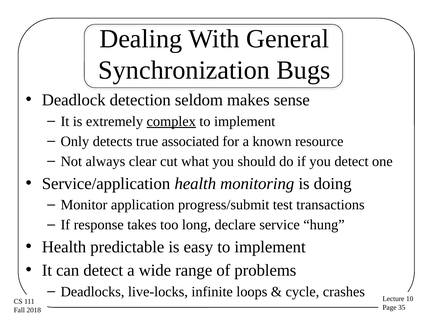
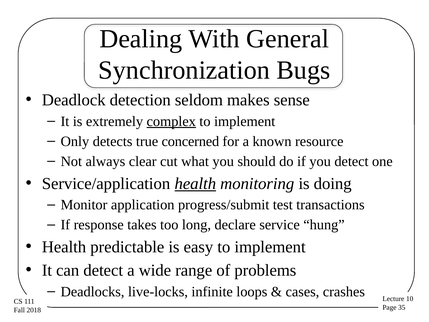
associated: associated -> concerned (190, 141)
health underline: none -> present (195, 183)
cycle: cycle -> cases (302, 291)
